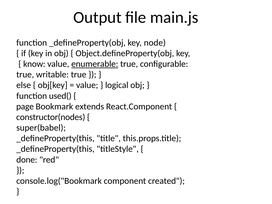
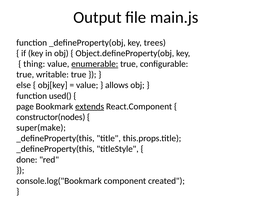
node: node -> trees (155, 43)
know: know -> thing (34, 64)
logical: logical -> allows (117, 85)
extends underline: none -> present (90, 106)
super(babel: super(babel -> super(make (41, 128)
